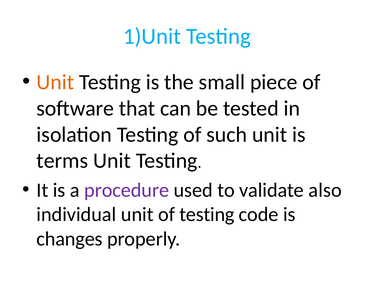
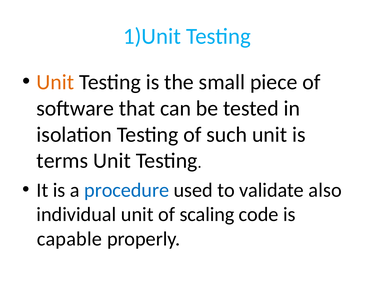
procedure colour: purple -> blue (127, 190)
of testing: testing -> scaling (207, 214)
changes: changes -> capable (69, 238)
